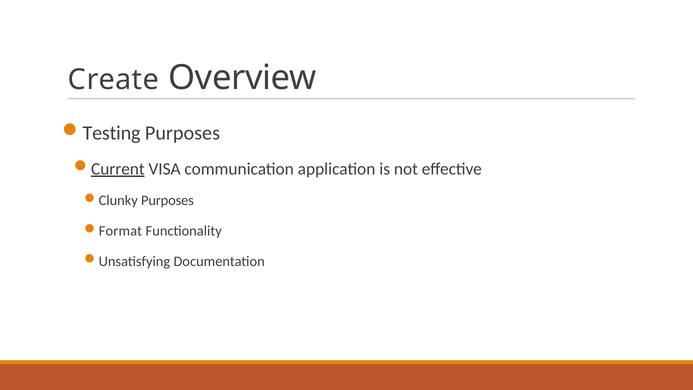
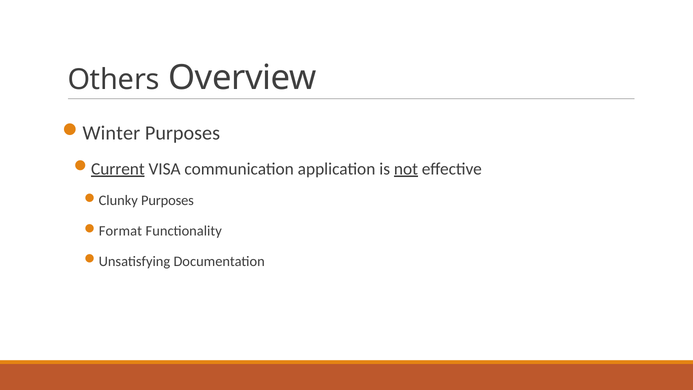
Create: Create -> Others (114, 80)
Testing: Testing -> Winter (111, 133)
not underline: none -> present (406, 169)
